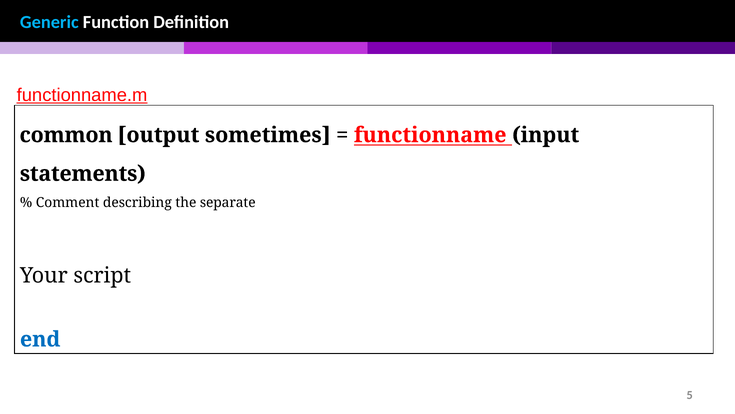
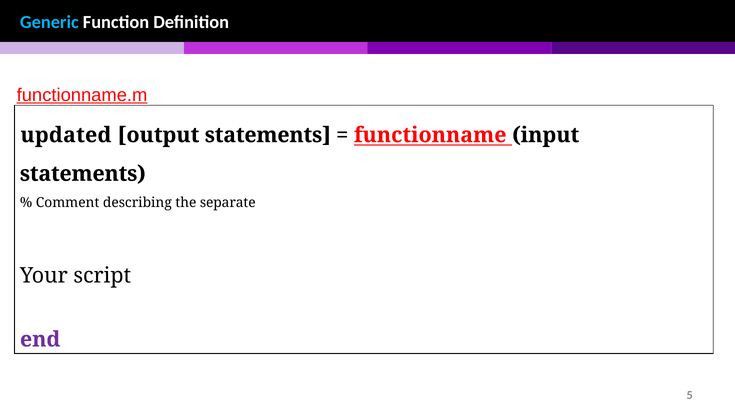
common: common -> updated (66, 135)
output sometimes: sometimes -> statements (268, 135)
end colour: blue -> purple (40, 339)
